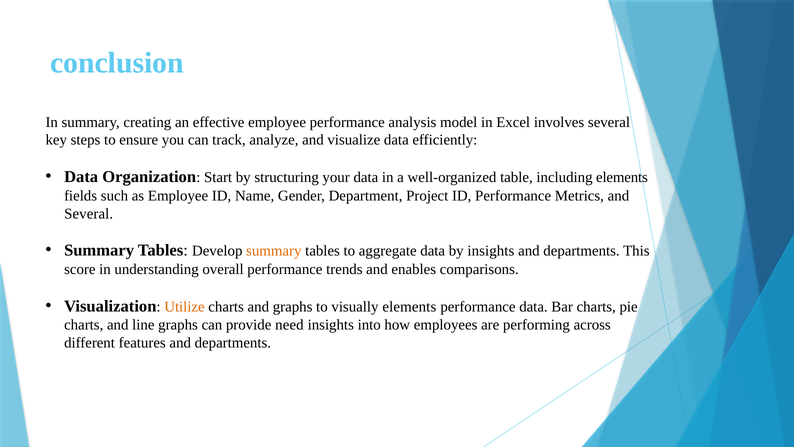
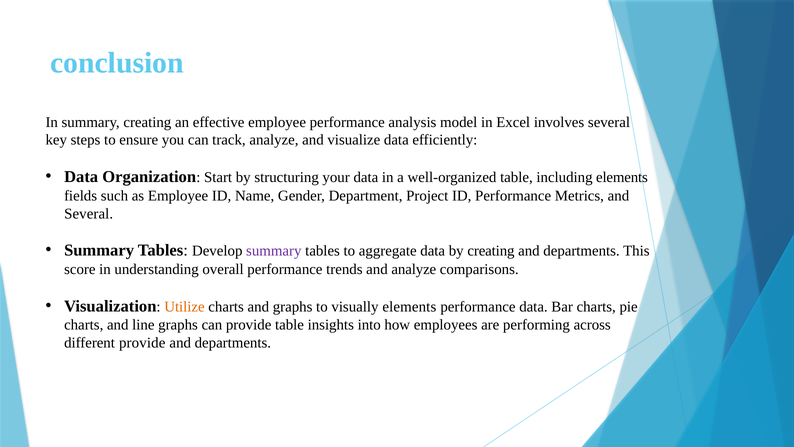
summary colour: orange -> purple (274, 251)
by insights: insights -> creating (491, 251)
and enables: enables -> analyze (414, 269)
provide need: need -> table (290, 325)
different features: features -> provide (142, 342)
